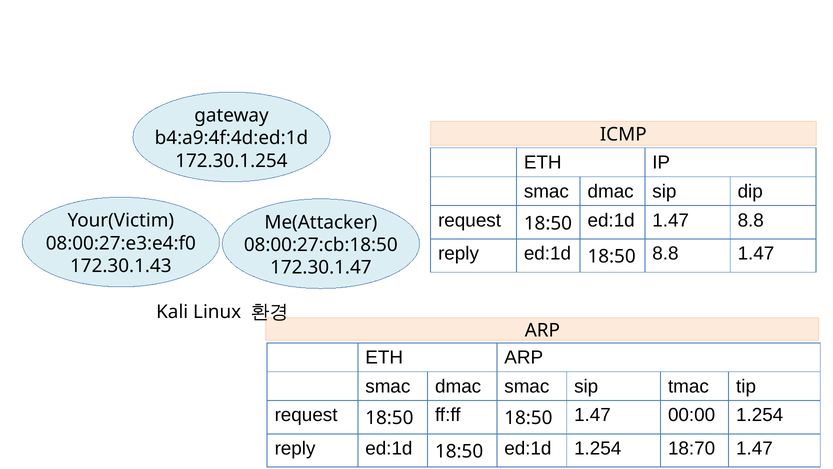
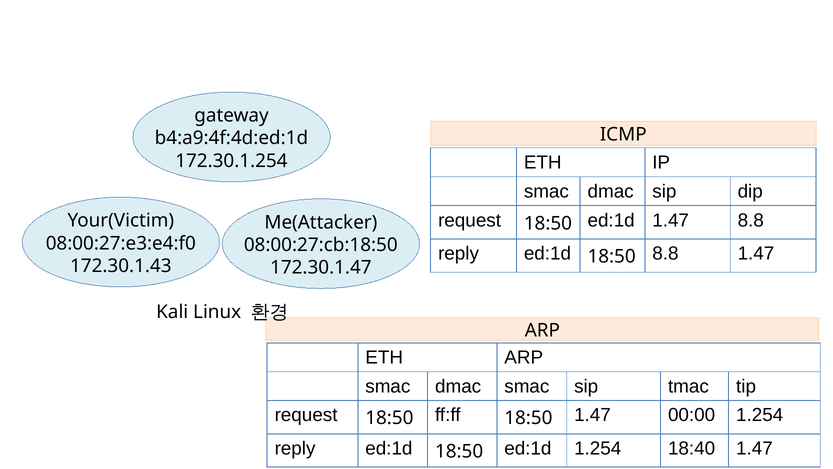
18:70: 18:70 -> 18:40 (692, 448)
